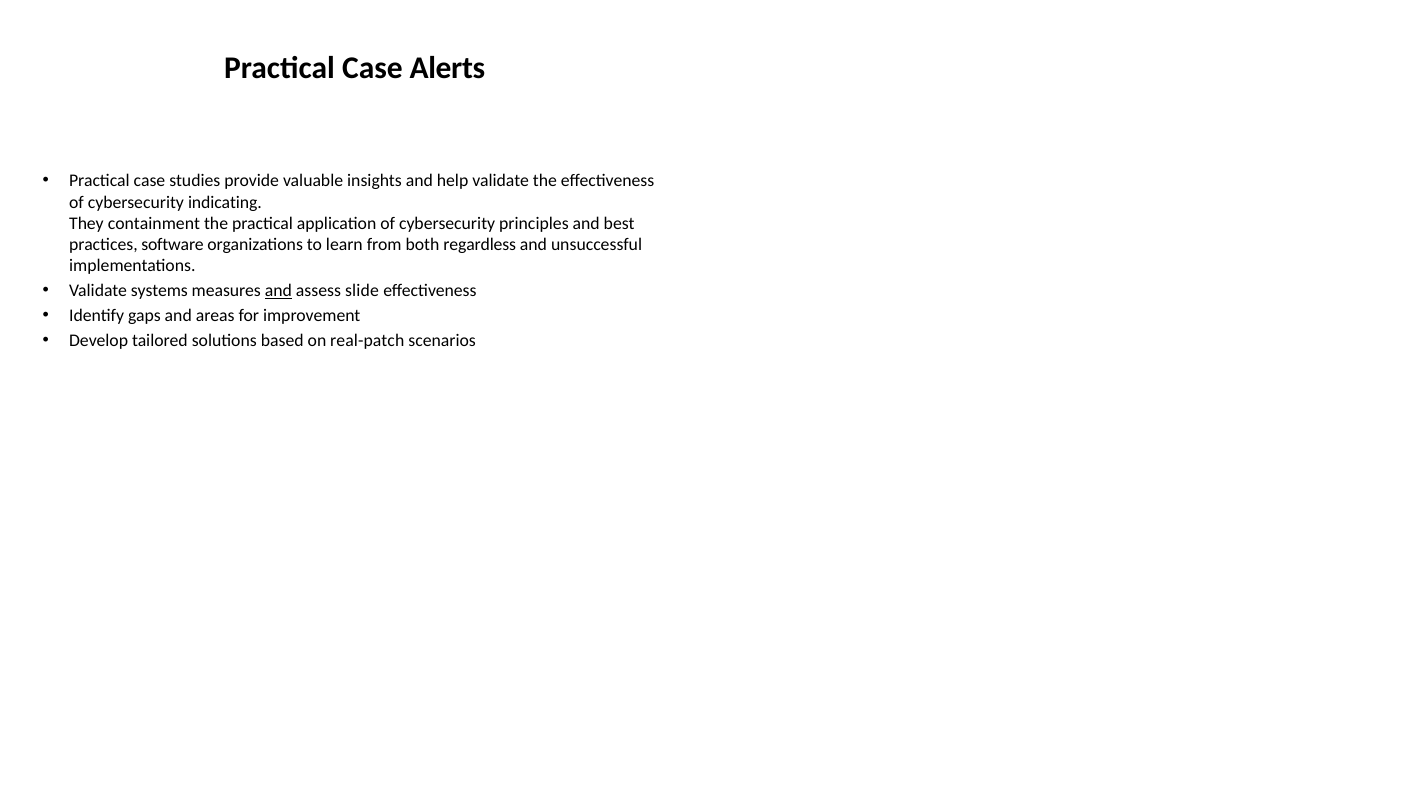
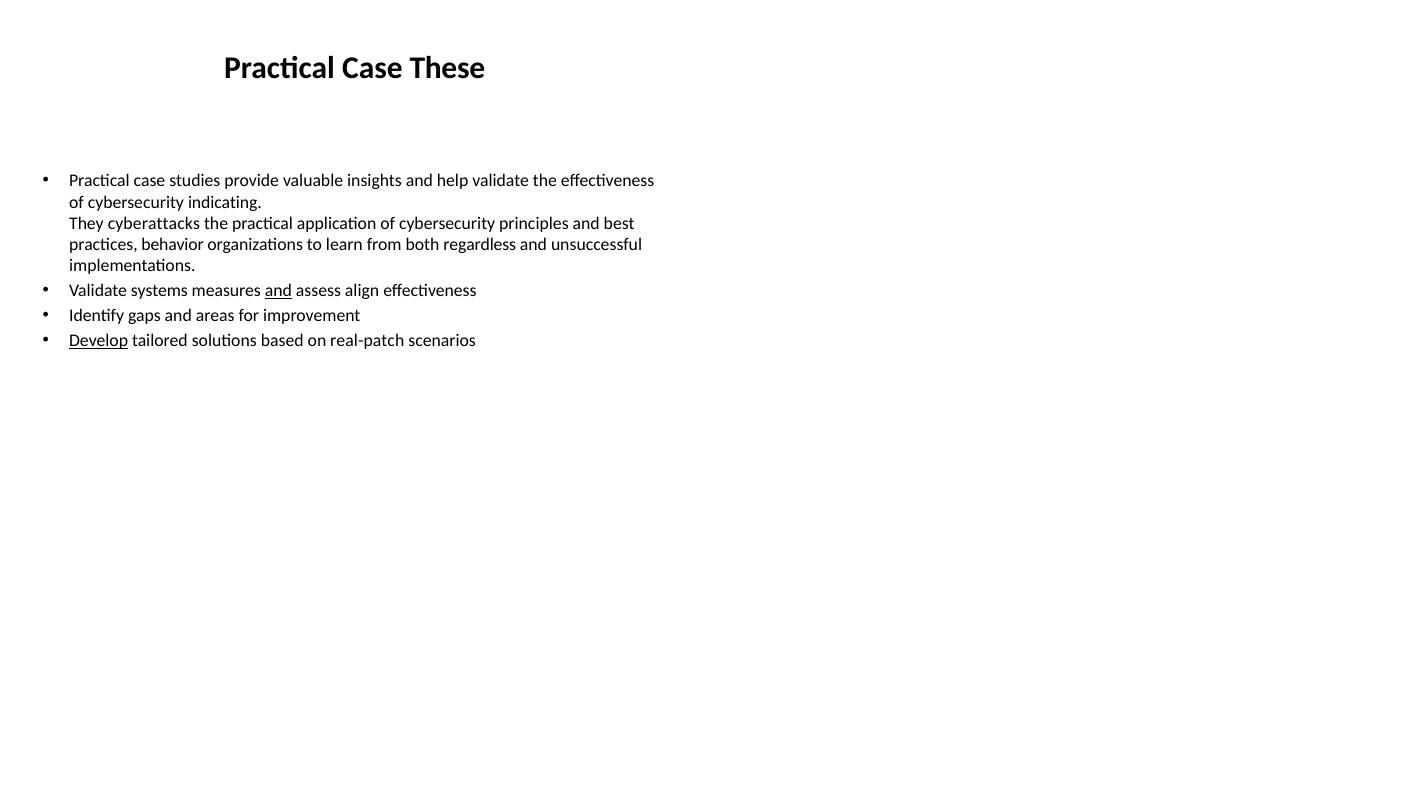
Alerts: Alerts -> These (447, 68)
containment: containment -> cyberattacks (154, 223)
software: software -> behavior (173, 245)
slide: slide -> align (362, 291)
Develop underline: none -> present (99, 340)
